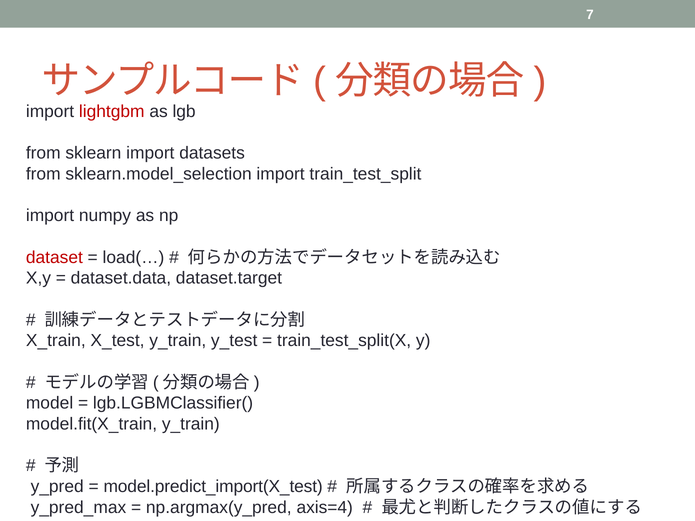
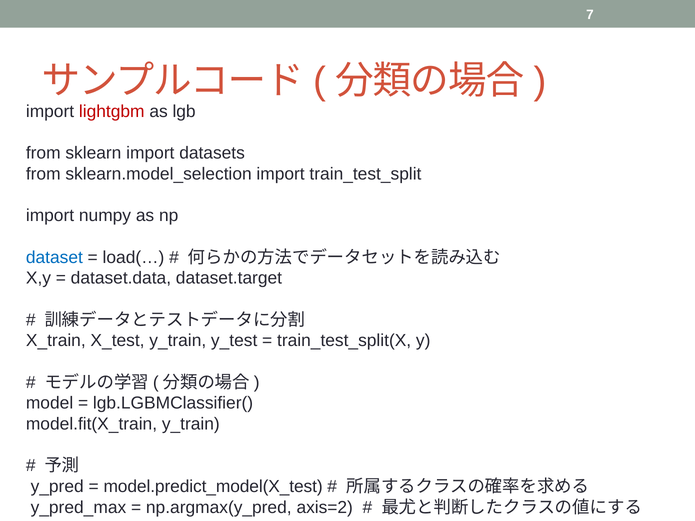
dataset colour: red -> blue (54, 257)
model.predict_import(X_test: model.predict_import(X_test -> model.predict_model(X_test (213, 487)
axis=4: axis=4 -> axis=2 (325, 508)
